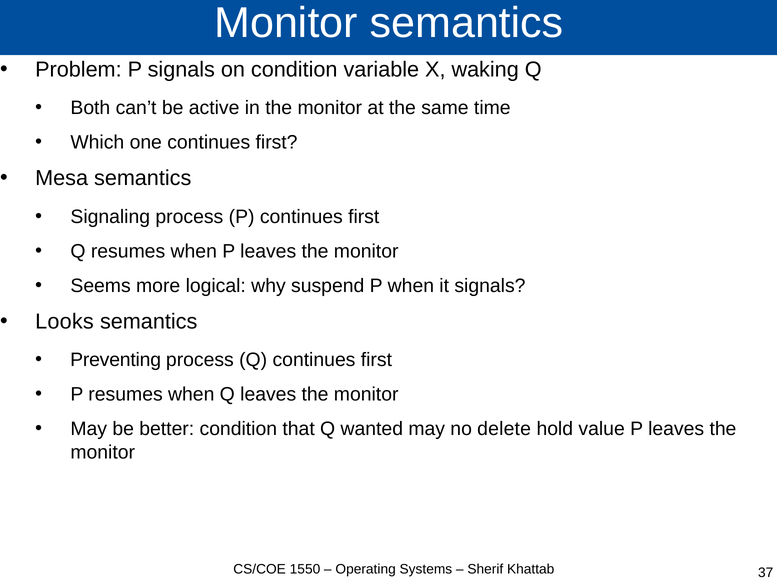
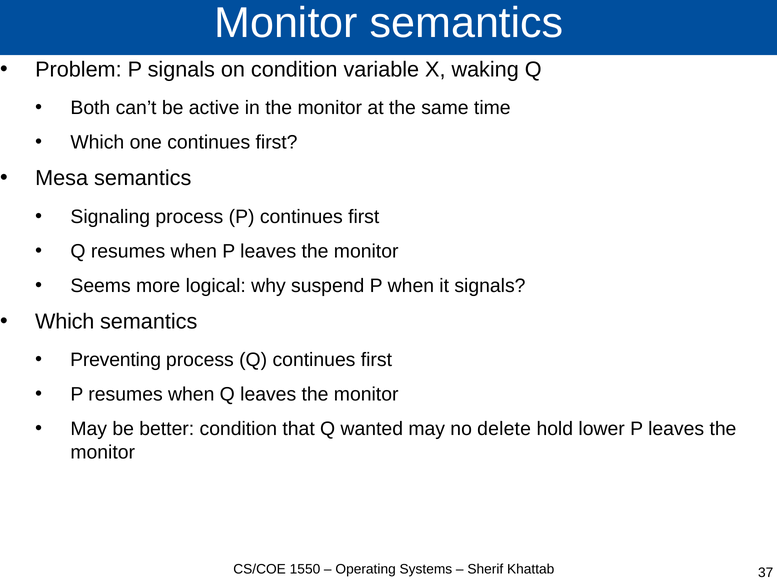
Looks: Looks -> Which (65, 321)
value: value -> lower (602, 429)
